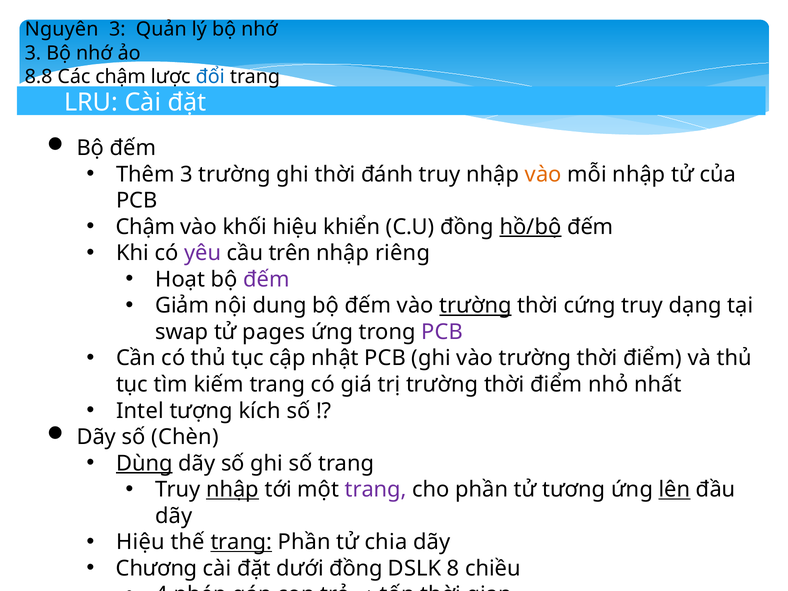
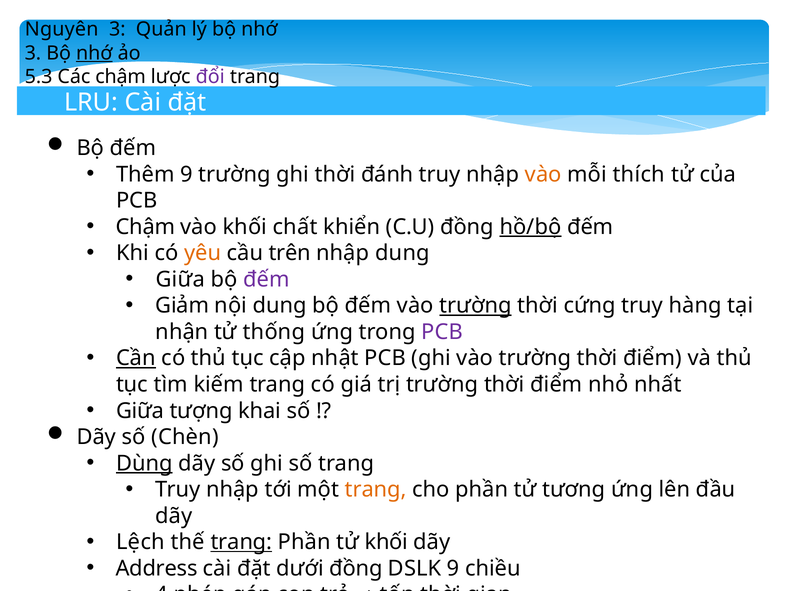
nhớ underline: none -> present (94, 53)
8.8: 8.8 -> 5.3 (39, 77)
đổi colour: blue -> purple (210, 77)
Thêm 3: 3 -> 9 (187, 174)
mỗi nhập: nhập -> thích (639, 174)
khối hiệu: hiệu -> chất (295, 227)
yêu colour: purple -> orange (203, 253)
nhập riêng: riêng -> dung (403, 253)
Hoạt: Hoạt -> Giữa (180, 279)
dạng: dạng -> hàng (695, 306)
swap: swap -> nhận (182, 332)
pages: pages -> thống (274, 332)
Cần underline: none -> present (136, 358)
Intel: Intel -> Giữa (140, 411)
kích: kích -> khai (260, 411)
nhập underline: present -> none (232, 490)
trang colour: purple -> orange (376, 490)
lên underline: present -> none (674, 490)
Hiệu: Hiệu -> Lệch (141, 542)
tử chia: chia -> khối (386, 542)
Chương: Chương -> Address (157, 568)
DSLK 8: 8 -> 9 (453, 568)
